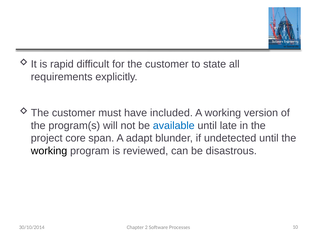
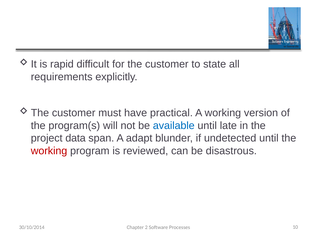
included: included -> practical (171, 113)
core: core -> data (76, 138)
working colour: black -> red (49, 151)
